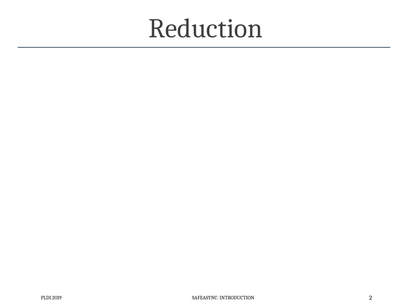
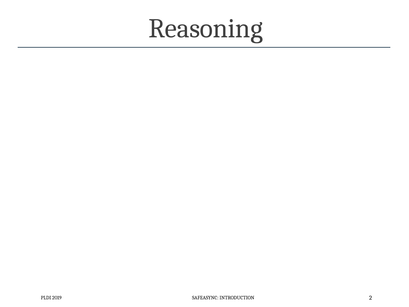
Reduction: Reduction -> Reasoning (206, 29)
